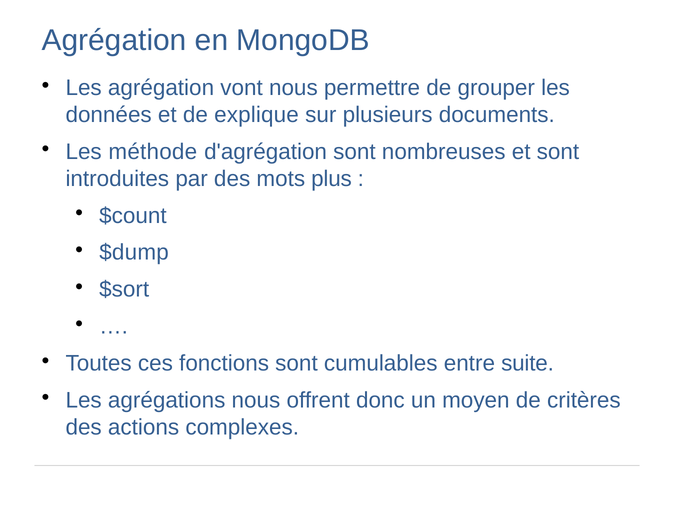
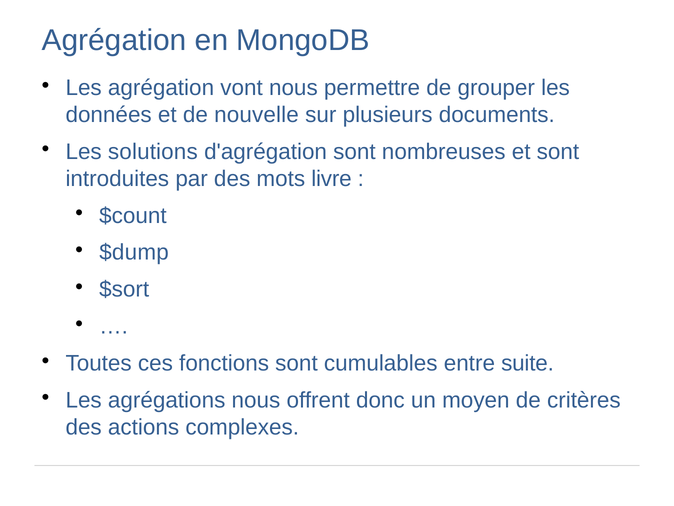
explique: explique -> nouvelle (256, 115)
méthode: méthode -> solutions (153, 152)
plus: plus -> livre (331, 178)
